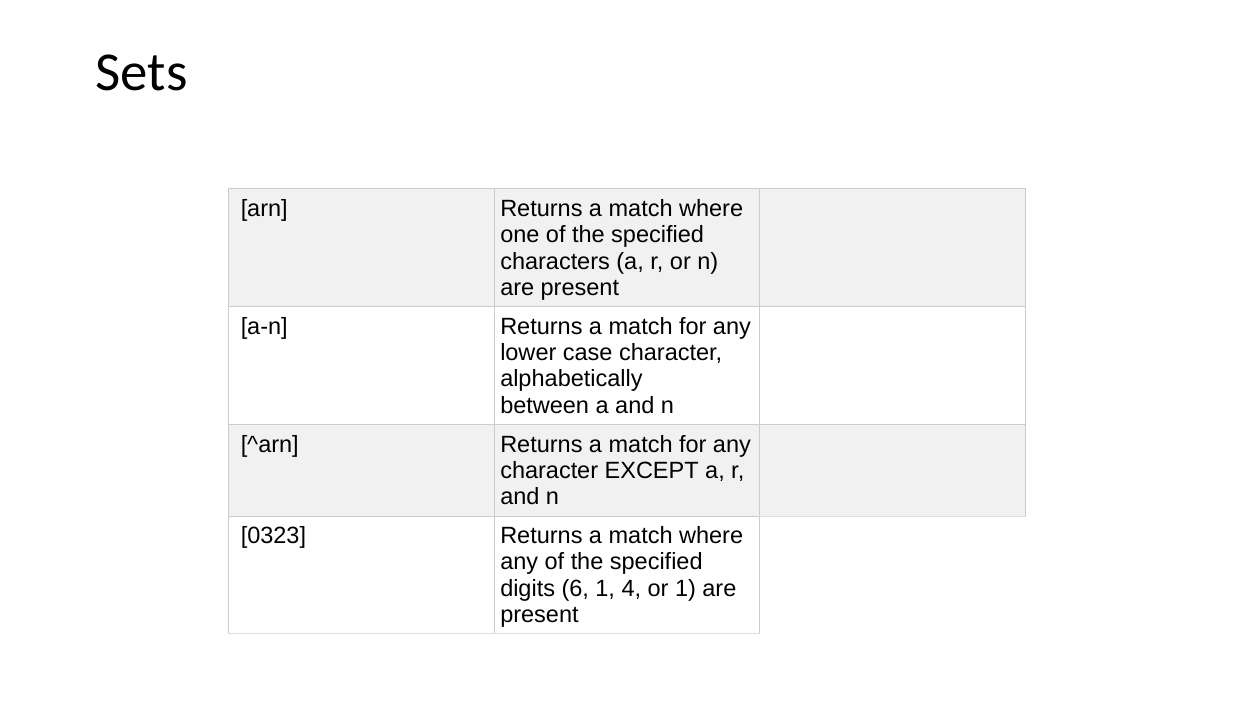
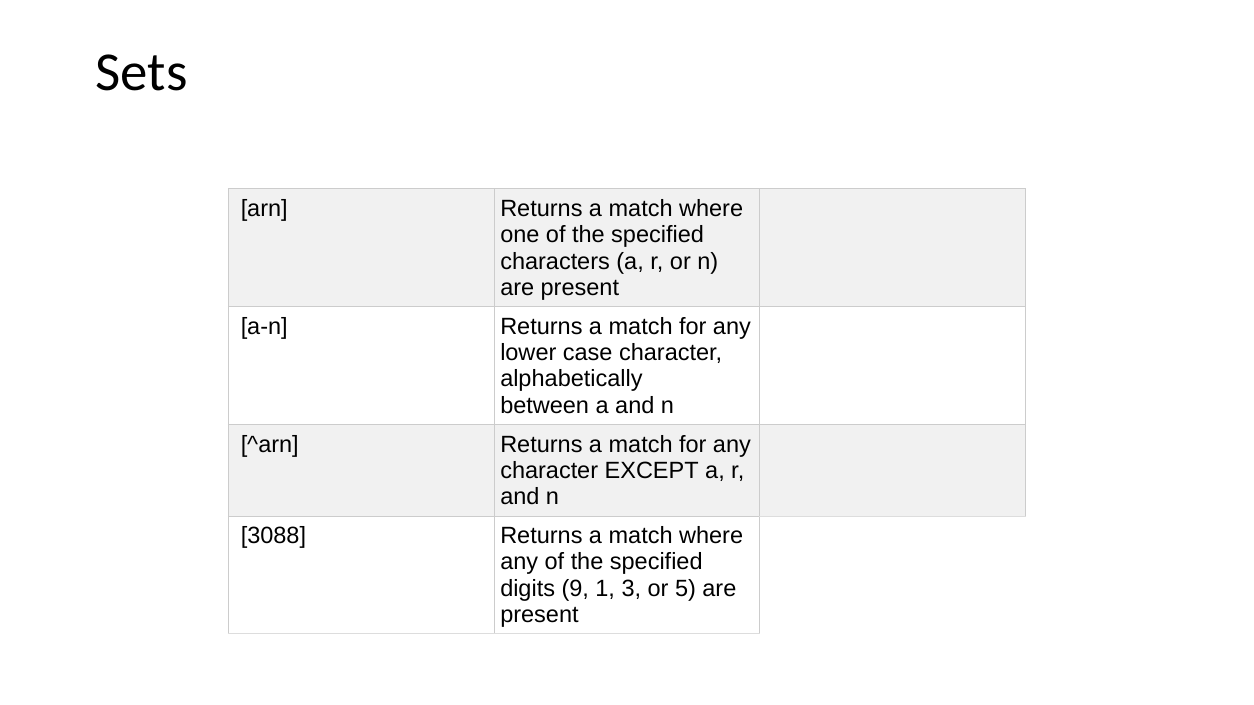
0323: 0323 -> 3088 (273, 536)
6: 6 -> 9 (575, 589)
4: 4 -> 3 (631, 589)
or 1: 1 -> 5 (686, 589)
